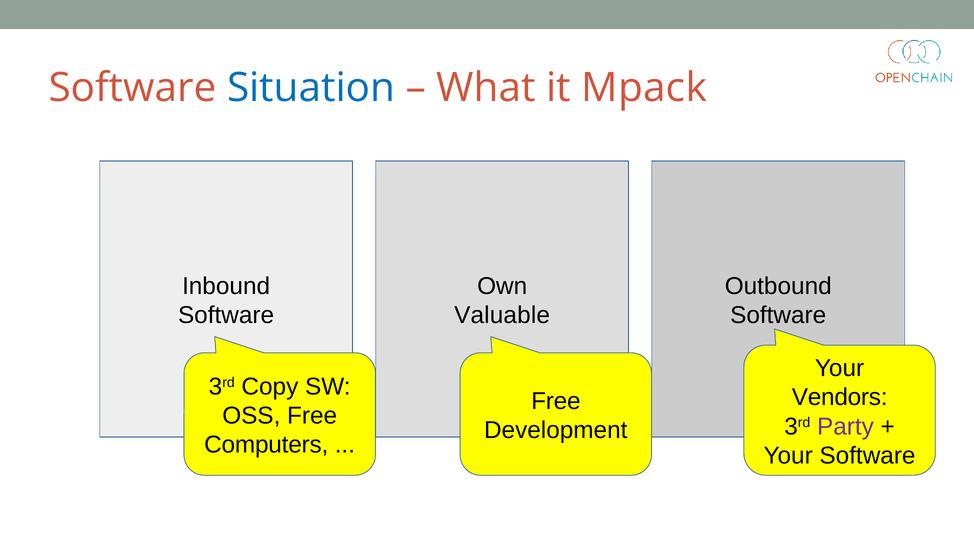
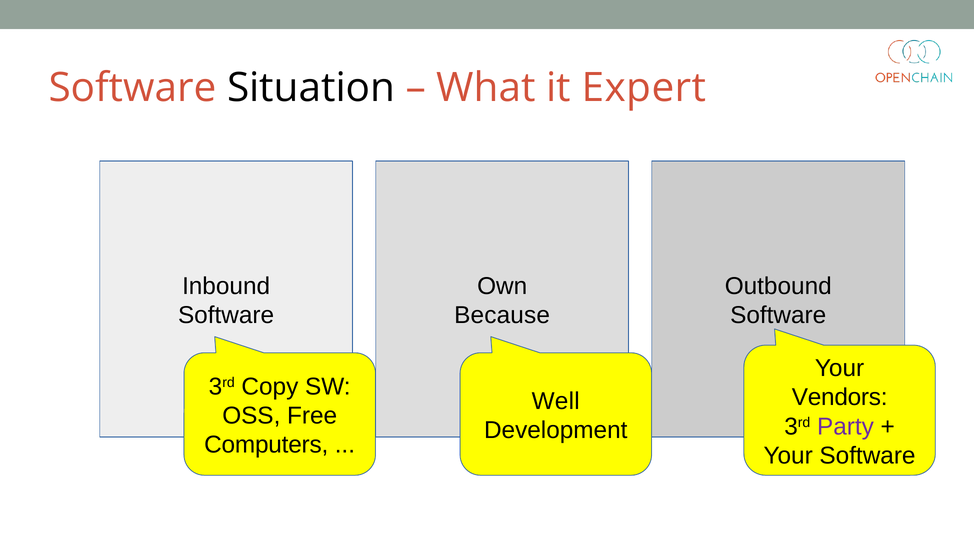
Situation colour: blue -> black (311, 88)
Mpack: Mpack -> Expert (644, 88)
Valuable: Valuable -> Because (502, 315)
Free: Free -> Well (556, 401)
